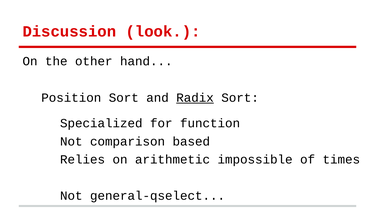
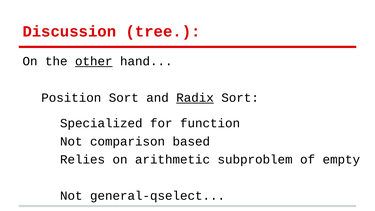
look: look -> tree (163, 32)
other underline: none -> present (94, 61)
impossible: impossible -> subproblem (255, 160)
times: times -> empty (341, 160)
